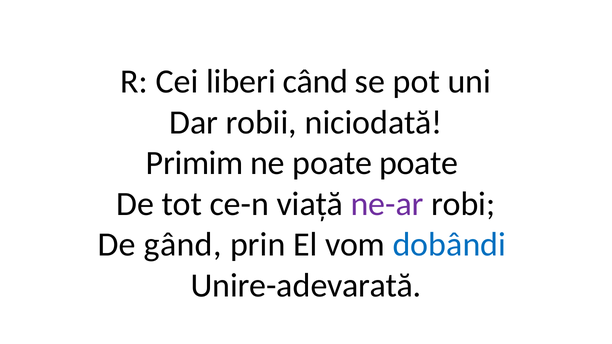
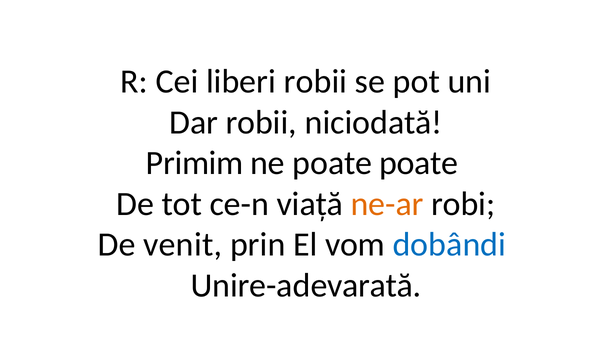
liberi când: când -> robii (315, 82)
ne-ar colour: purple -> orange (387, 204)
gând: gând -> venit (183, 245)
